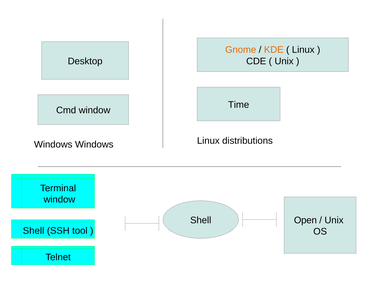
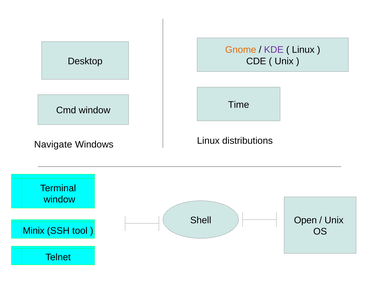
KDE colour: orange -> purple (274, 50)
Windows: Windows -> Navigate (53, 145)
Shell: Shell -> Minix (34, 231)
